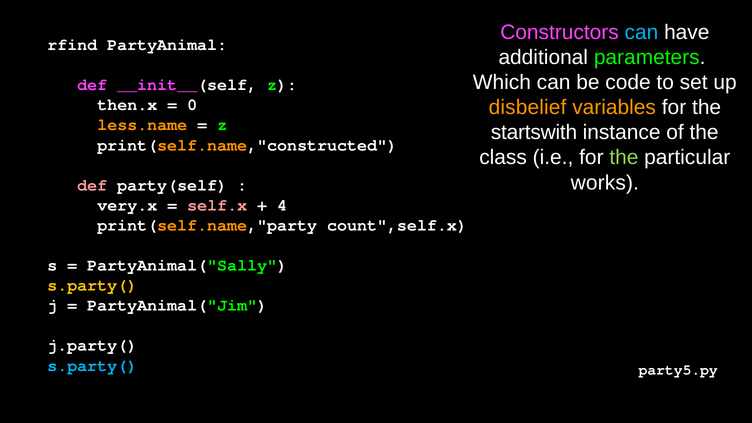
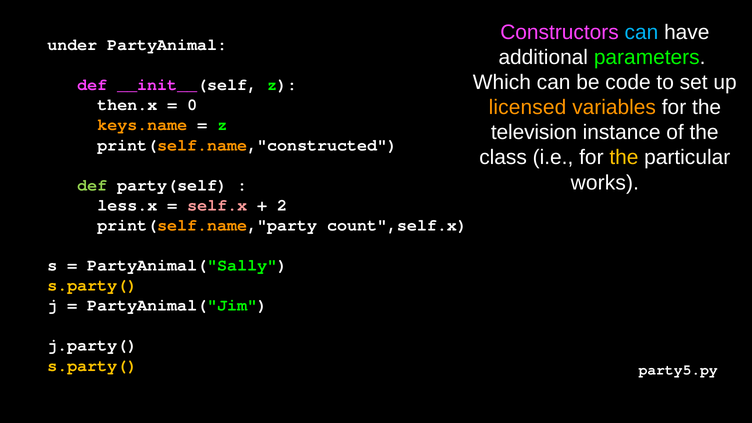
rfind: rfind -> under (72, 45)
disbelief: disbelief -> licensed (527, 107)
less.name: less.name -> keys.name (142, 125)
startswith: startswith -> television (534, 132)
the colour: light green -> yellow (624, 158)
def colour: pink -> light green (92, 185)
very.x: very.x -> less.x (127, 205)
4: 4 -> 2 (282, 205)
s.party( colour: light blue -> yellow (92, 366)
